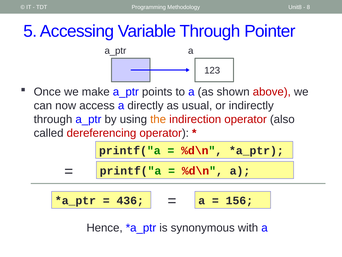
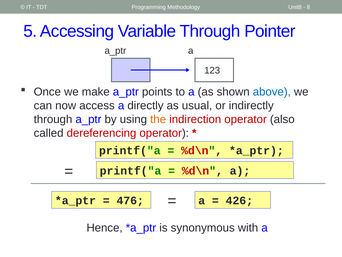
above colour: red -> blue (272, 92)
436: 436 -> 476 (130, 200)
156: 156 -> 426 (239, 200)
